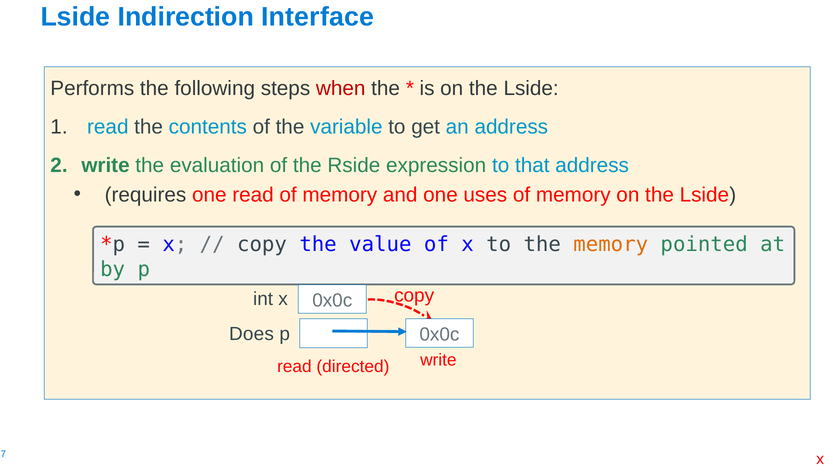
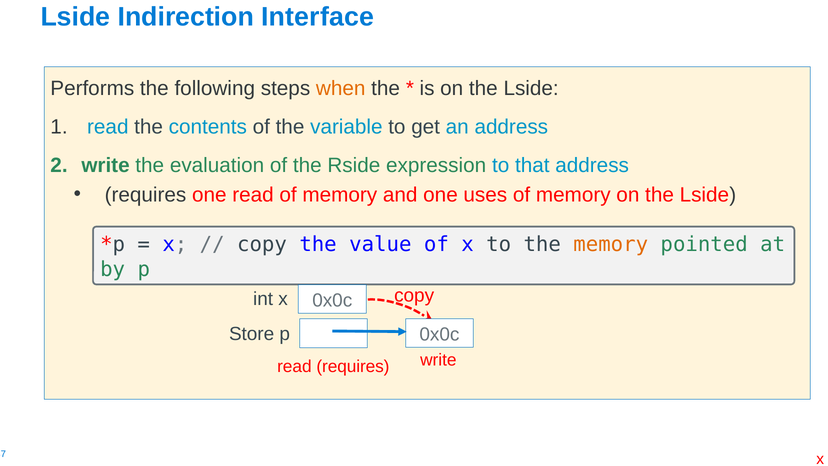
when colour: red -> orange (341, 89)
Does: Does -> Store (252, 334)
read directed: directed -> requires (353, 366)
